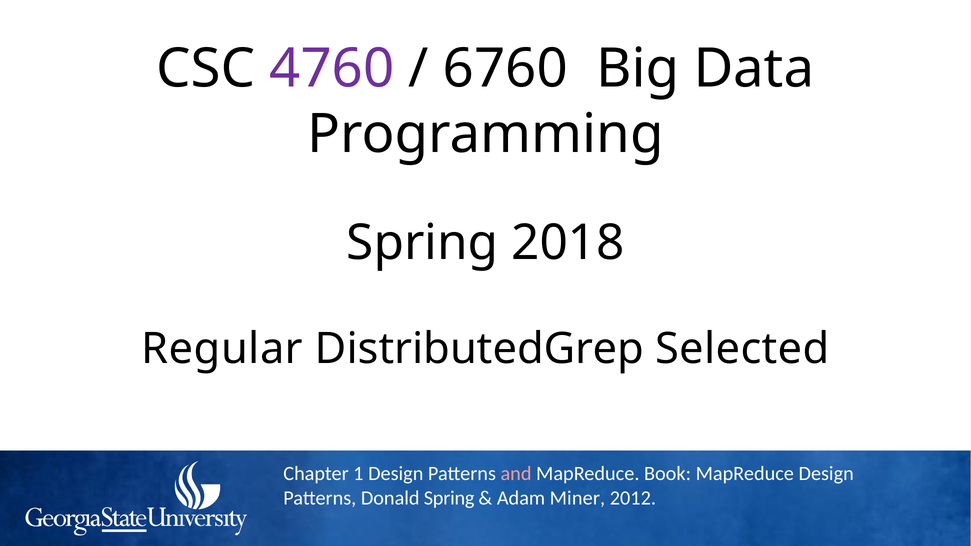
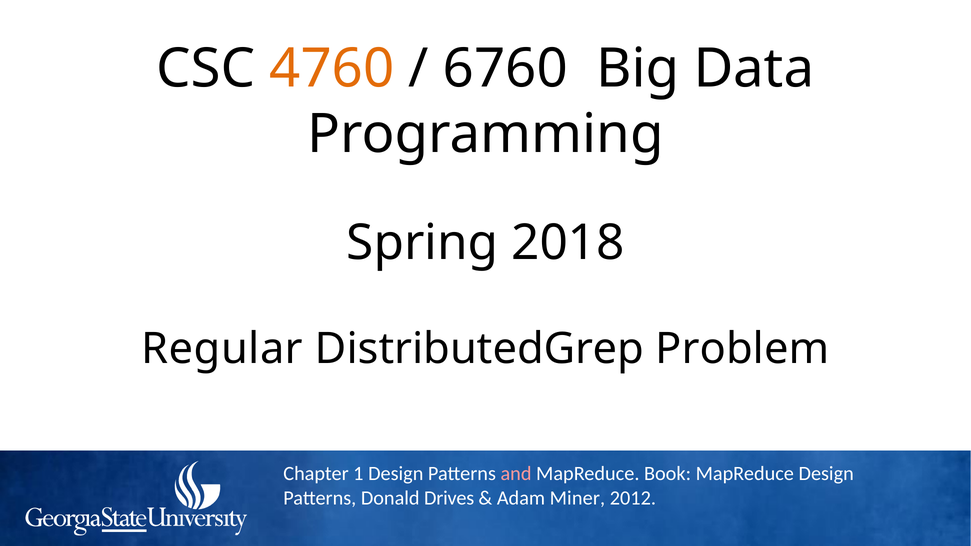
4760 colour: purple -> orange (332, 69)
Selected: Selected -> Problem (742, 349)
Donald Spring: Spring -> Drives (449, 498)
